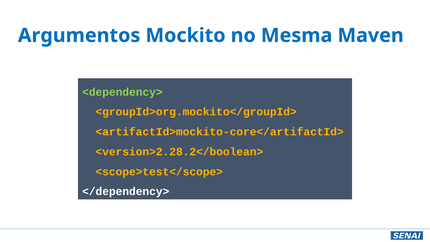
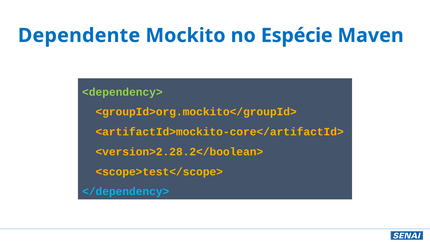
Argumentos: Argumentos -> Dependente (79, 35)
Mesma: Mesma -> Espécie (297, 35)
</dependency> colour: white -> light blue (126, 192)
